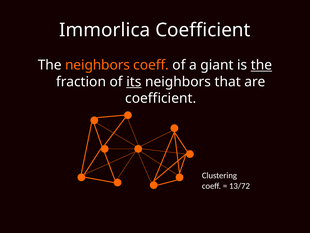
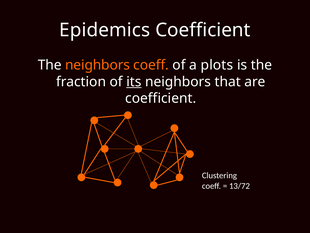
Immorlica: Immorlica -> Epidemics (105, 30)
giant: giant -> plots (217, 65)
the underline: present -> none (261, 65)
